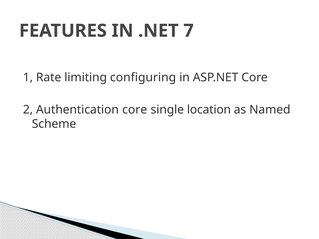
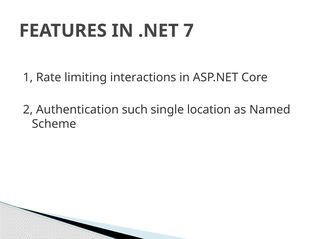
configuring: configuring -> interactions (143, 77)
Authentication core: core -> such (135, 110)
